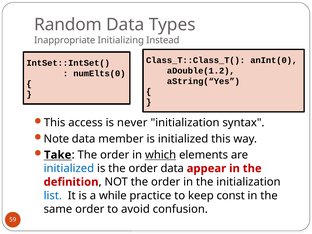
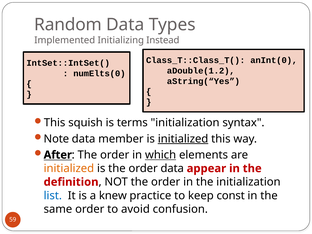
Inappropriate: Inappropriate -> Implemented (65, 40)
access: access -> squish (86, 123)
never: never -> terms (132, 123)
initialized underline: none -> present (183, 139)
Take: Take -> After (58, 155)
initialized colour: blue -> orange (69, 168)
while: while -> knew (113, 196)
